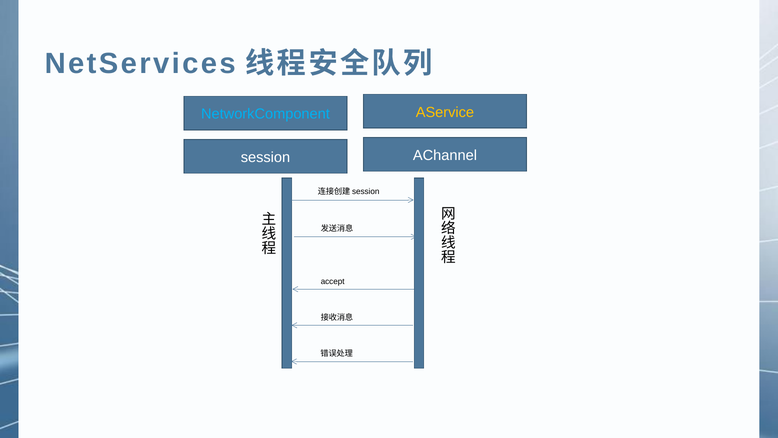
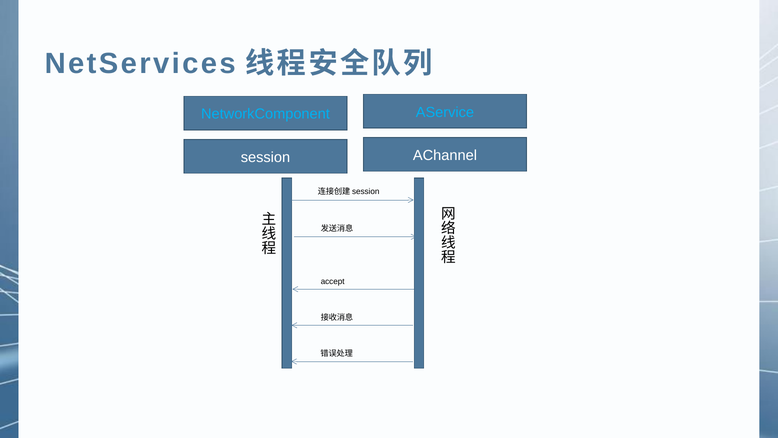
AService colour: yellow -> light blue (445, 112)
